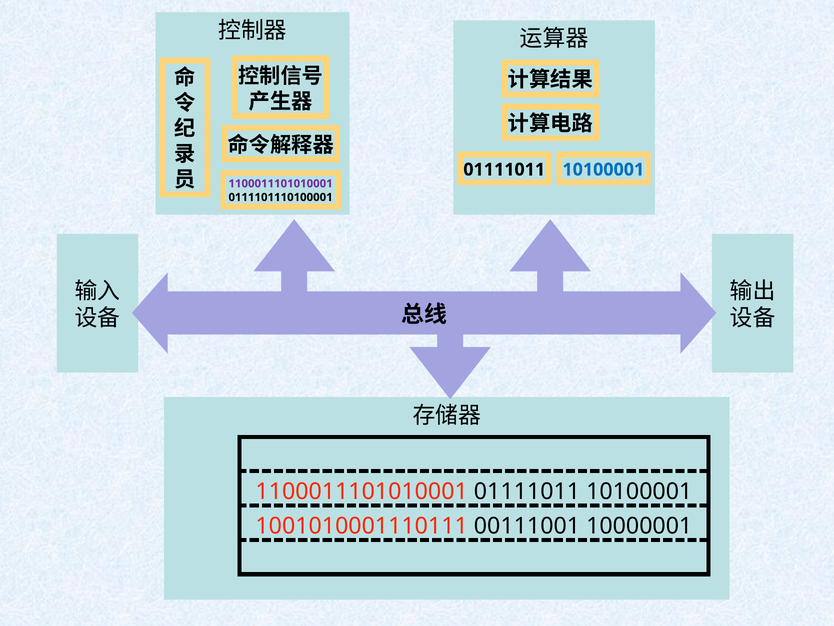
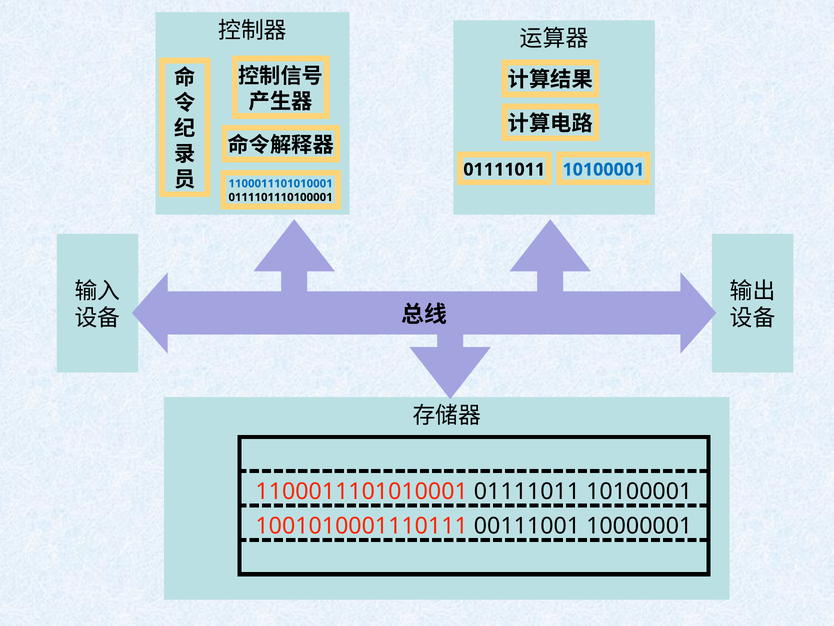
1100011101010001 colour: purple -> blue (281, 183)
